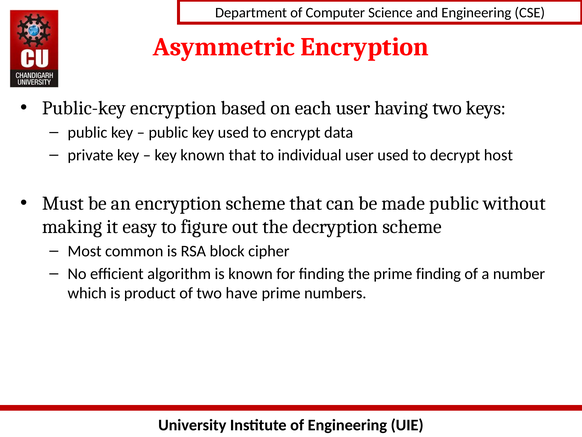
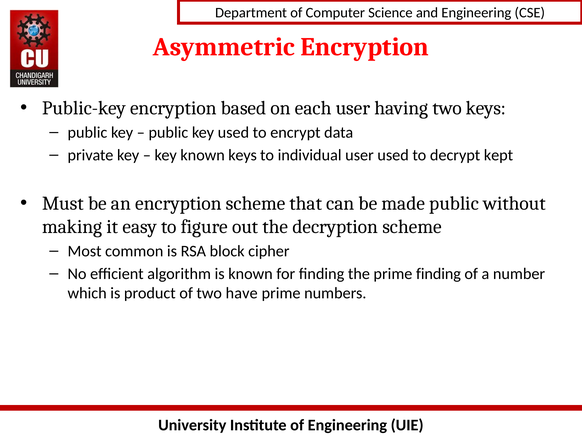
known that: that -> keys (243, 155)
host: host -> kept (498, 155)
